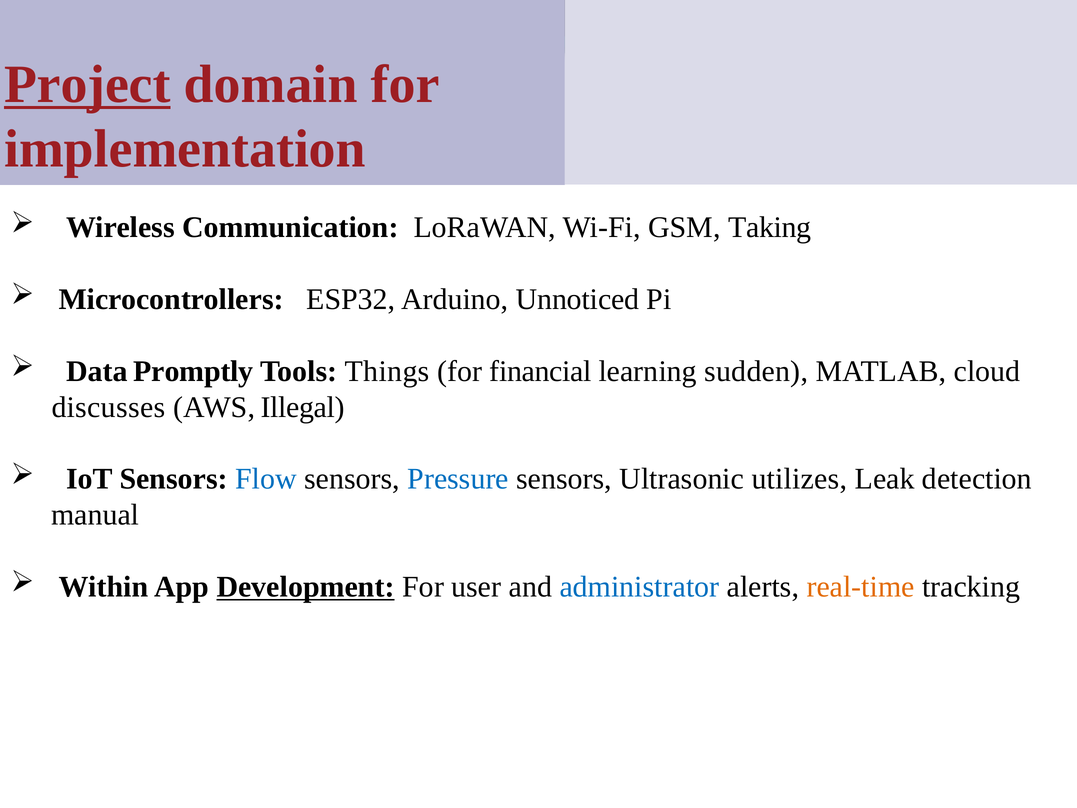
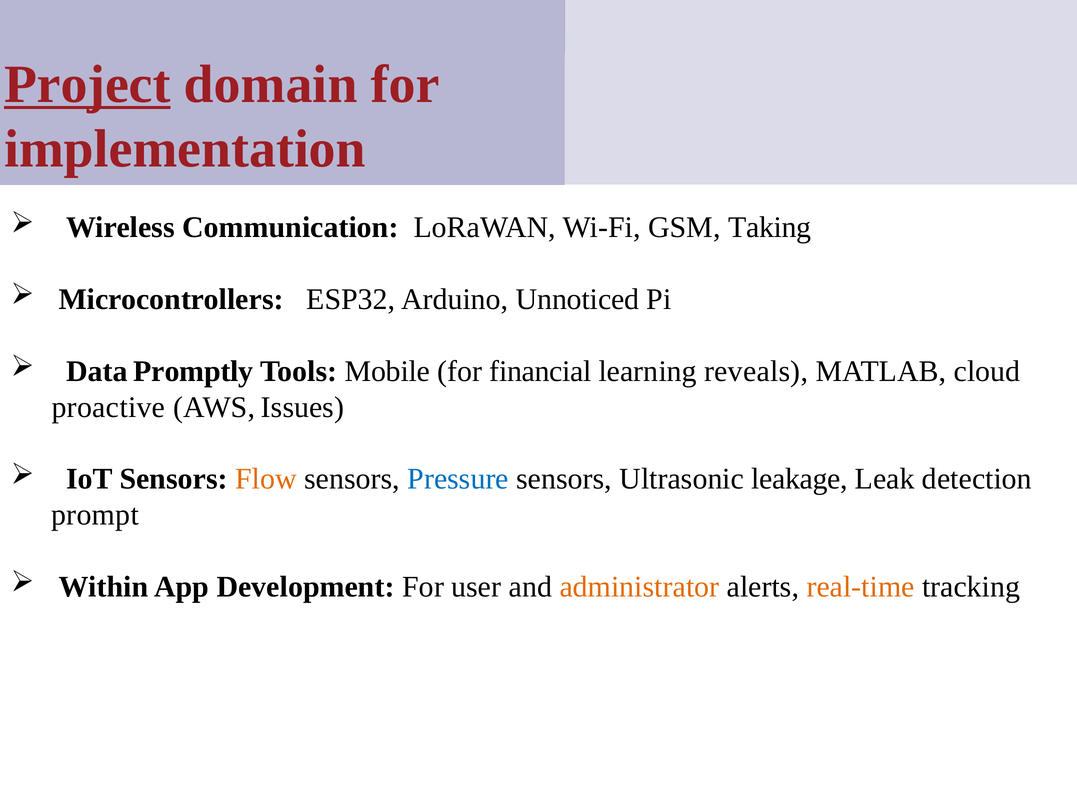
Things: Things -> Mobile (387, 371)
sudden: sudden -> reveals (756, 371)
discusses: discusses -> proactive (108, 407)
Illegal: Illegal -> Issues (302, 407)
Flow colour: blue -> orange (266, 479)
utilizes: utilizes -> leakage (800, 479)
manual: manual -> prompt (95, 515)
Development underline: present -> none (306, 587)
administrator colour: blue -> orange (639, 587)
